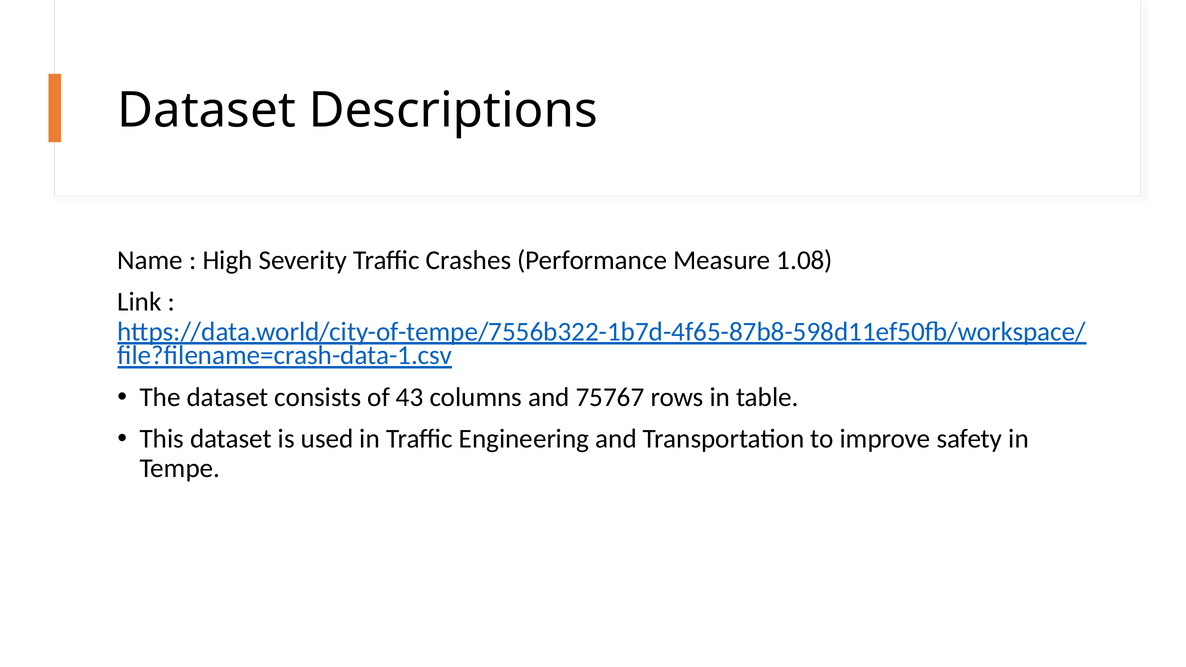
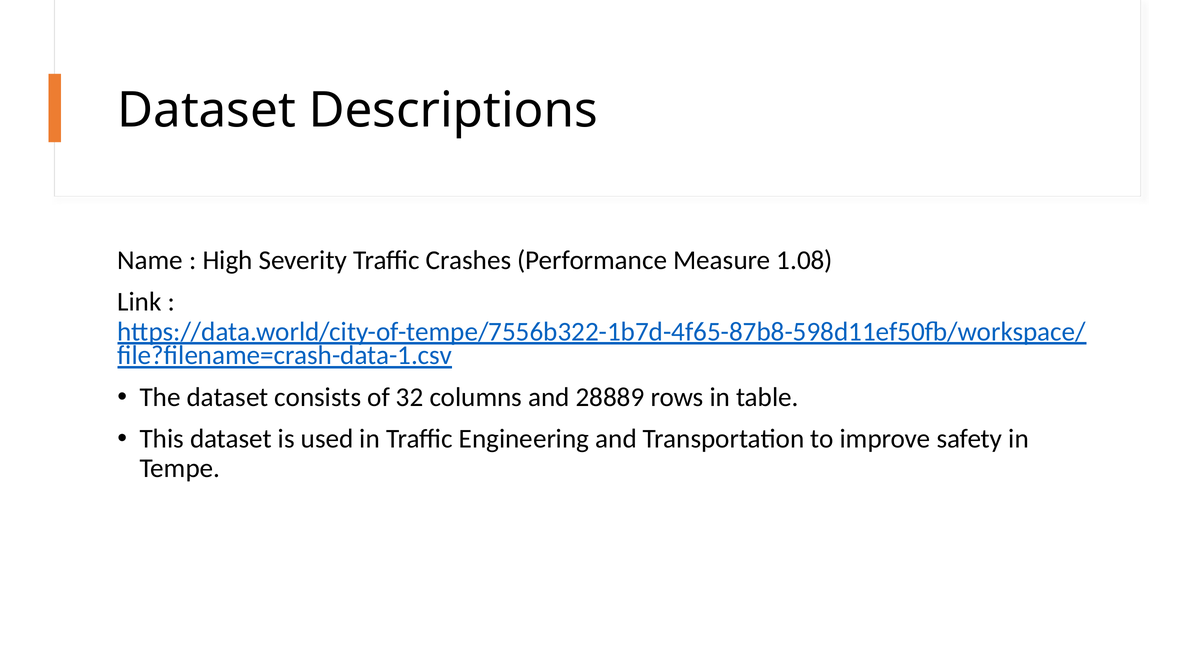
43: 43 -> 32 (410, 397)
75767: 75767 -> 28889 (610, 397)
